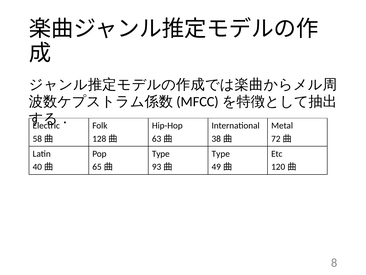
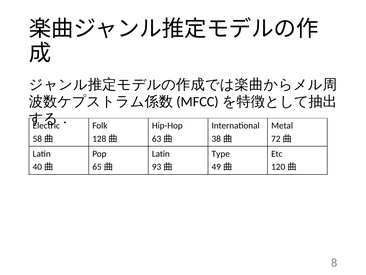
Type: Type -> Latin (161, 154)
